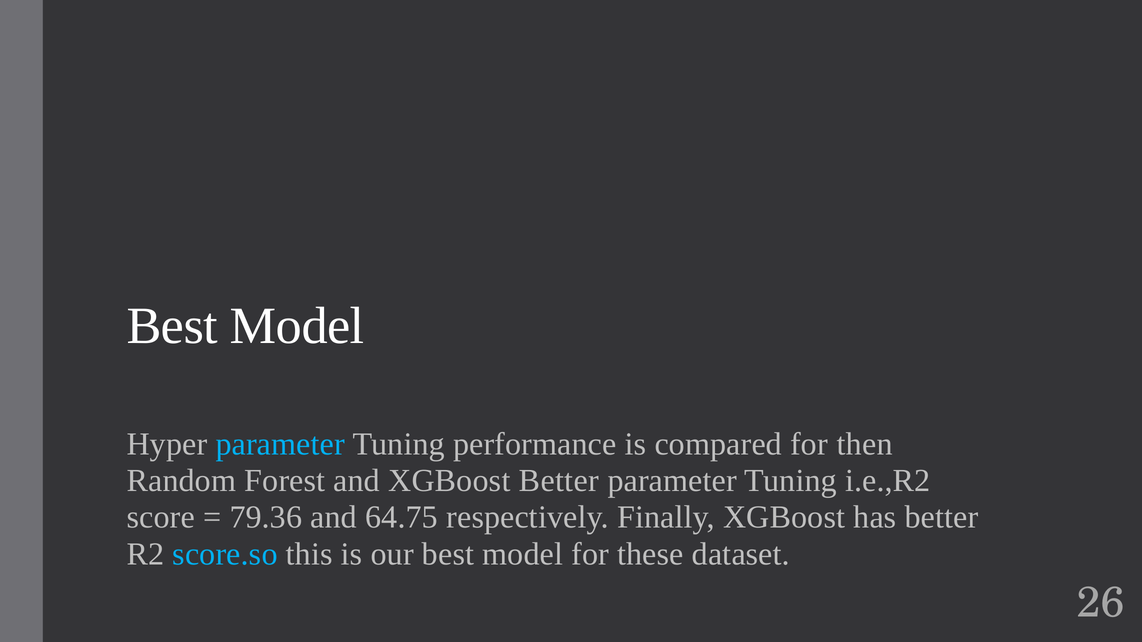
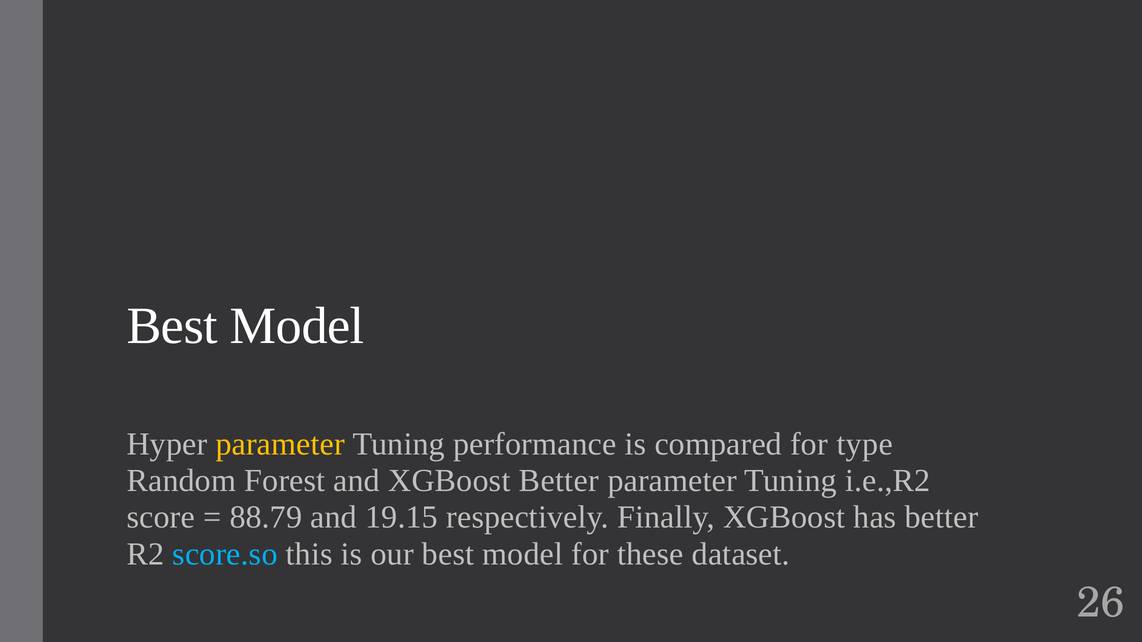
parameter colour: light blue -> yellow (280, 444)
then: then -> type (865, 444)
79.36: 79.36 -> 88.79 (266, 518)
64.75: 64.75 -> 19.15 (402, 518)
